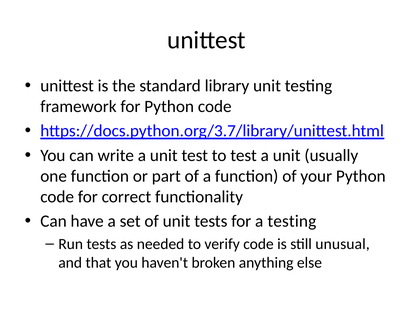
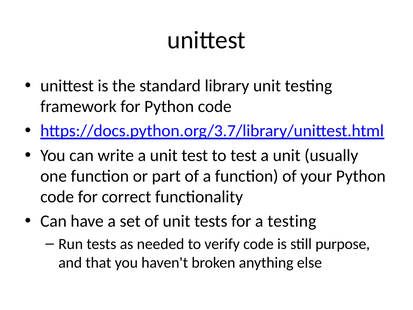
unusual: unusual -> purpose (343, 244)
